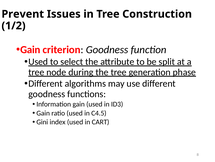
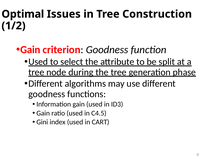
Prevent: Prevent -> Optimal (23, 14)
